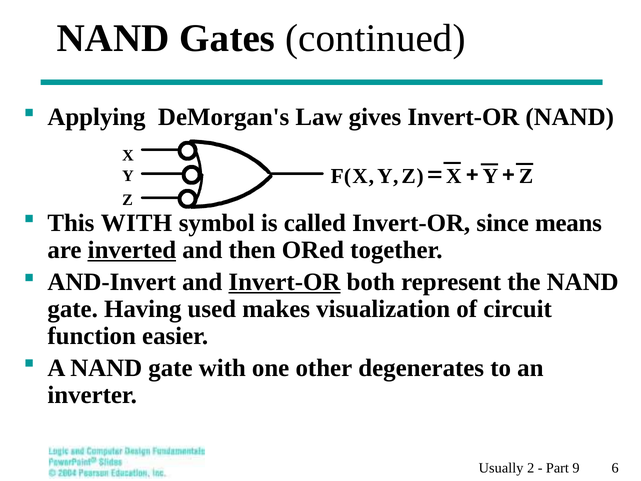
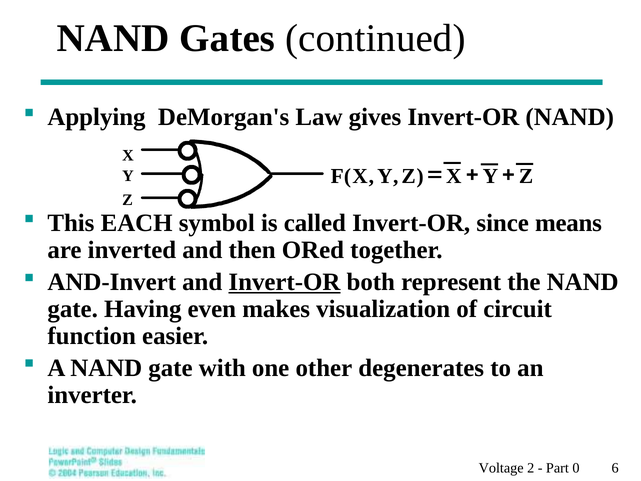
This WITH: WITH -> EACH (137, 223)
inverted underline: present -> none (132, 250)
used: used -> even (212, 309)
Usually: Usually -> Voltage (501, 468)
9: 9 -> 0 (576, 468)
